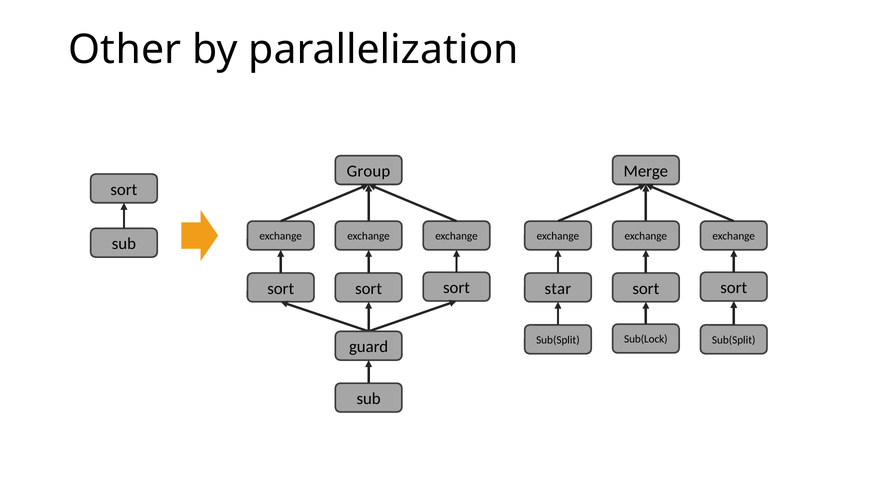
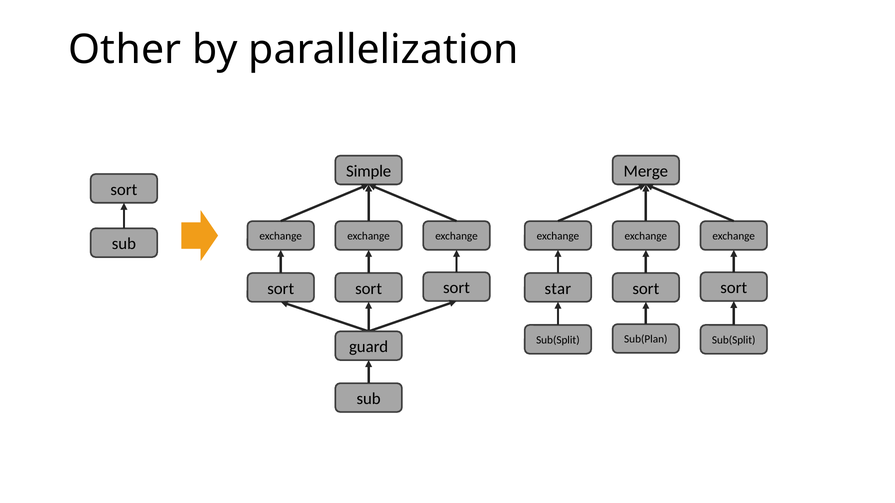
Group: Group -> Simple (369, 171)
Sub(Lock: Sub(Lock -> Sub(Plan (646, 340)
